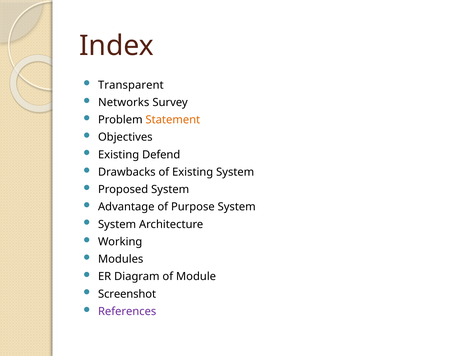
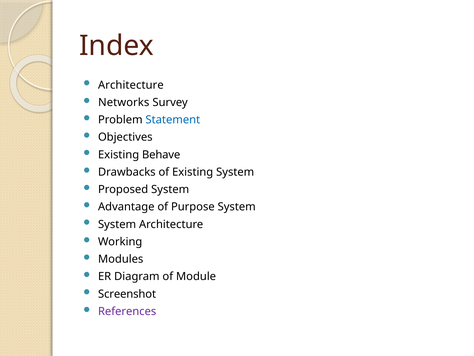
Transparent: Transparent -> Architecture (131, 85)
Statement colour: orange -> blue (173, 120)
Defend: Defend -> Behave (161, 154)
